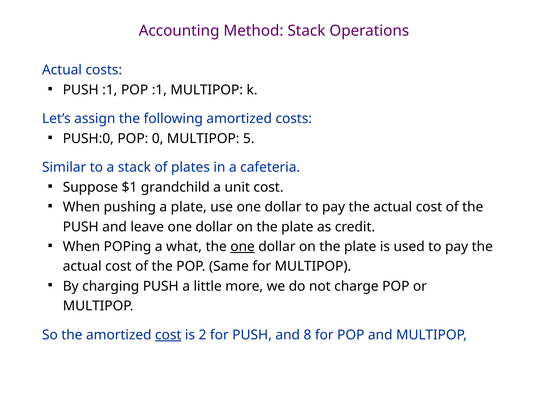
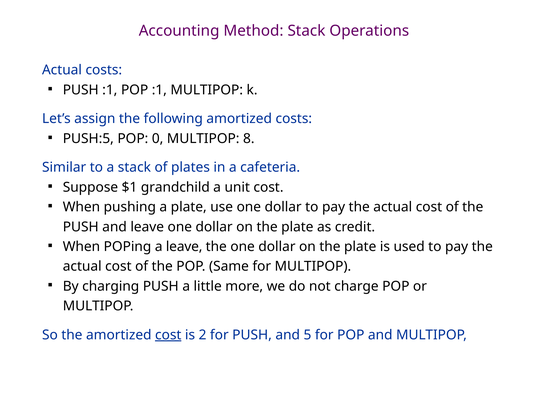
PUSH:0: PUSH:0 -> PUSH:5 (88, 139)
5: 5 -> 8 (249, 139)
a what: what -> leave (184, 247)
one underline: present -> none (243, 247)
8: 8 -> 5 (307, 335)
